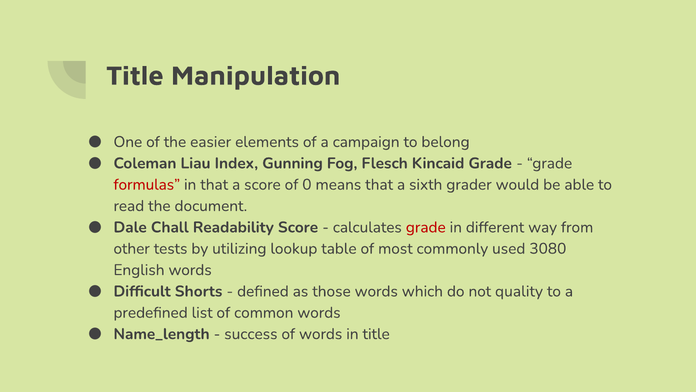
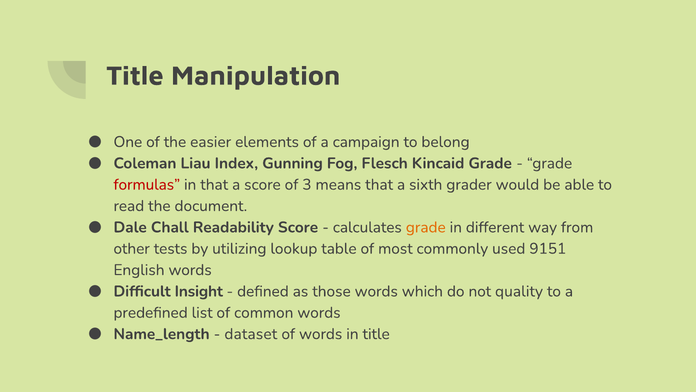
0: 0 -> 3 (307, 184)
grade colour: red -> orange (426, 227)
3080: 3080 -> 9151 (548, 248)
Shorts: Shorts -> Insight (199, 291)
success: success -> dataset (251, 334)
